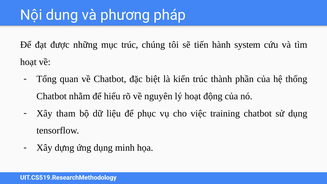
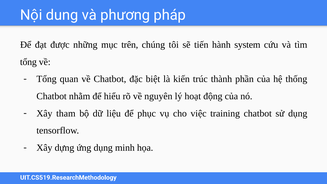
mục trúc: trúc -> trên (130, 45)
hoạt: hoạt -> tổng (28, 62)
